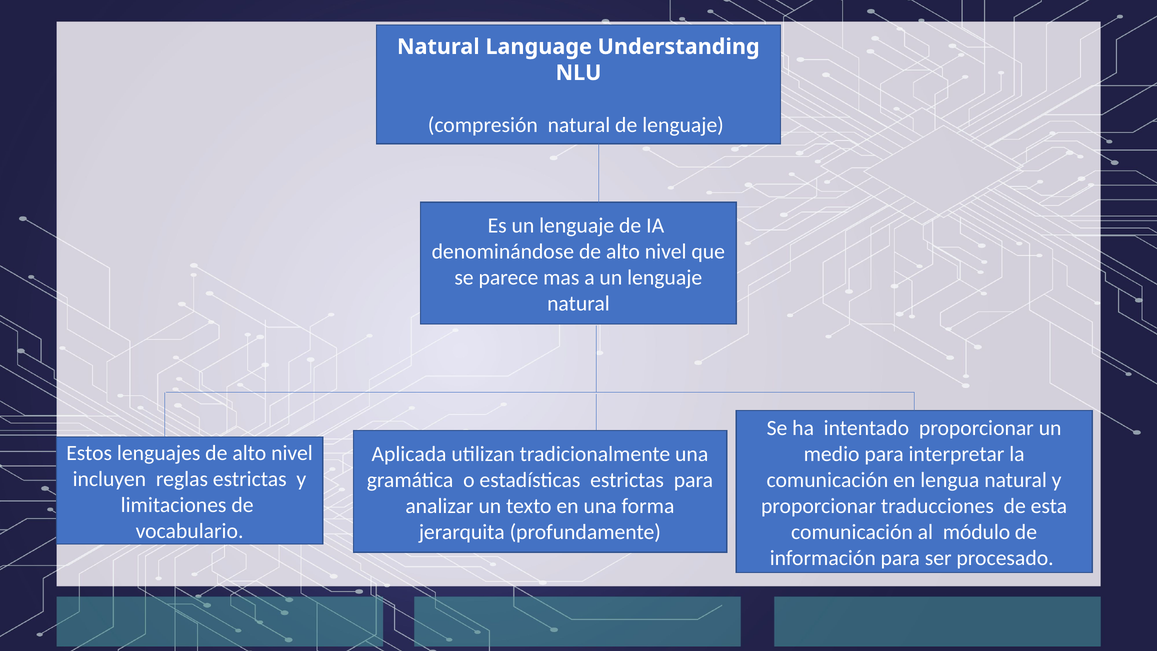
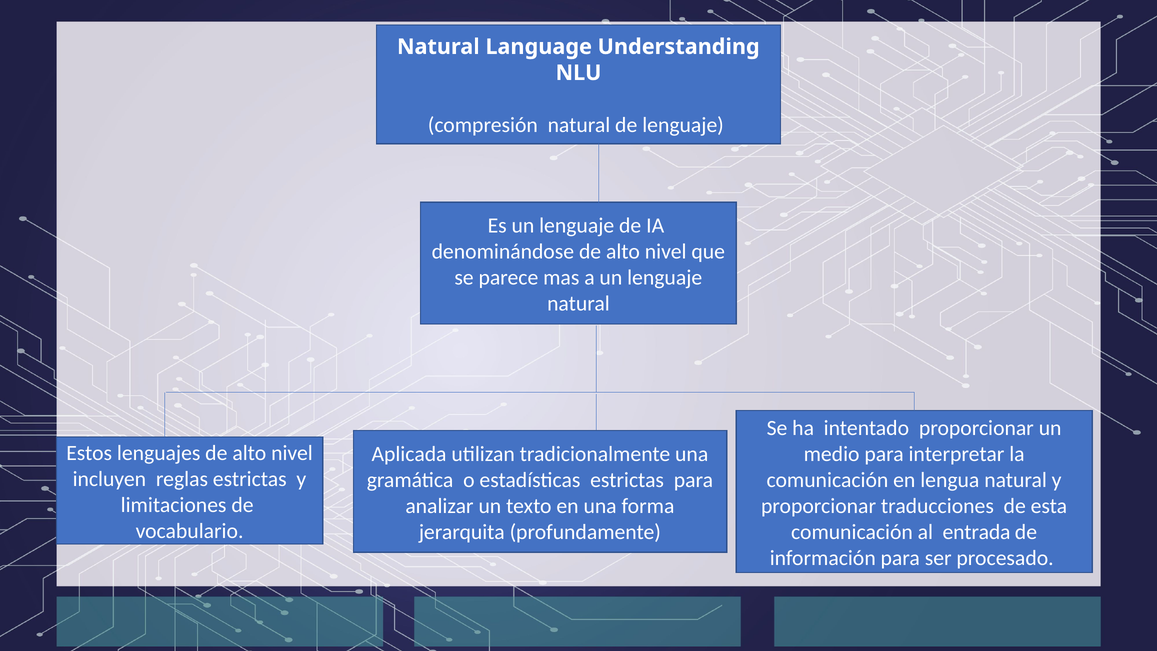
módulo: módulo -> entrada (977, 532)
